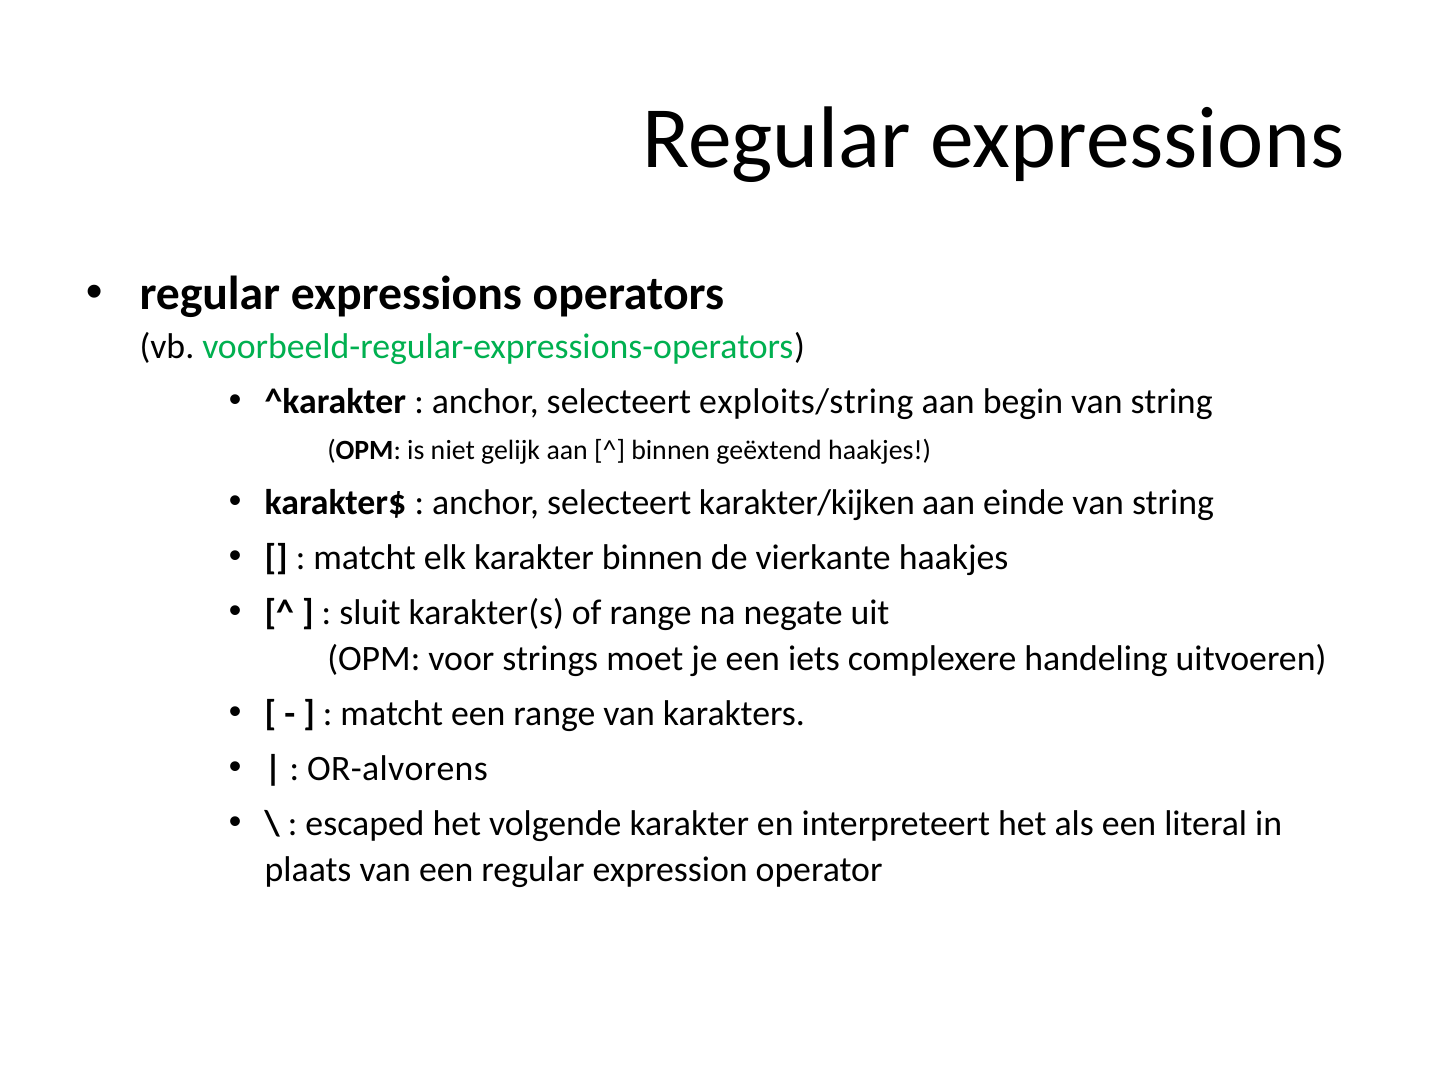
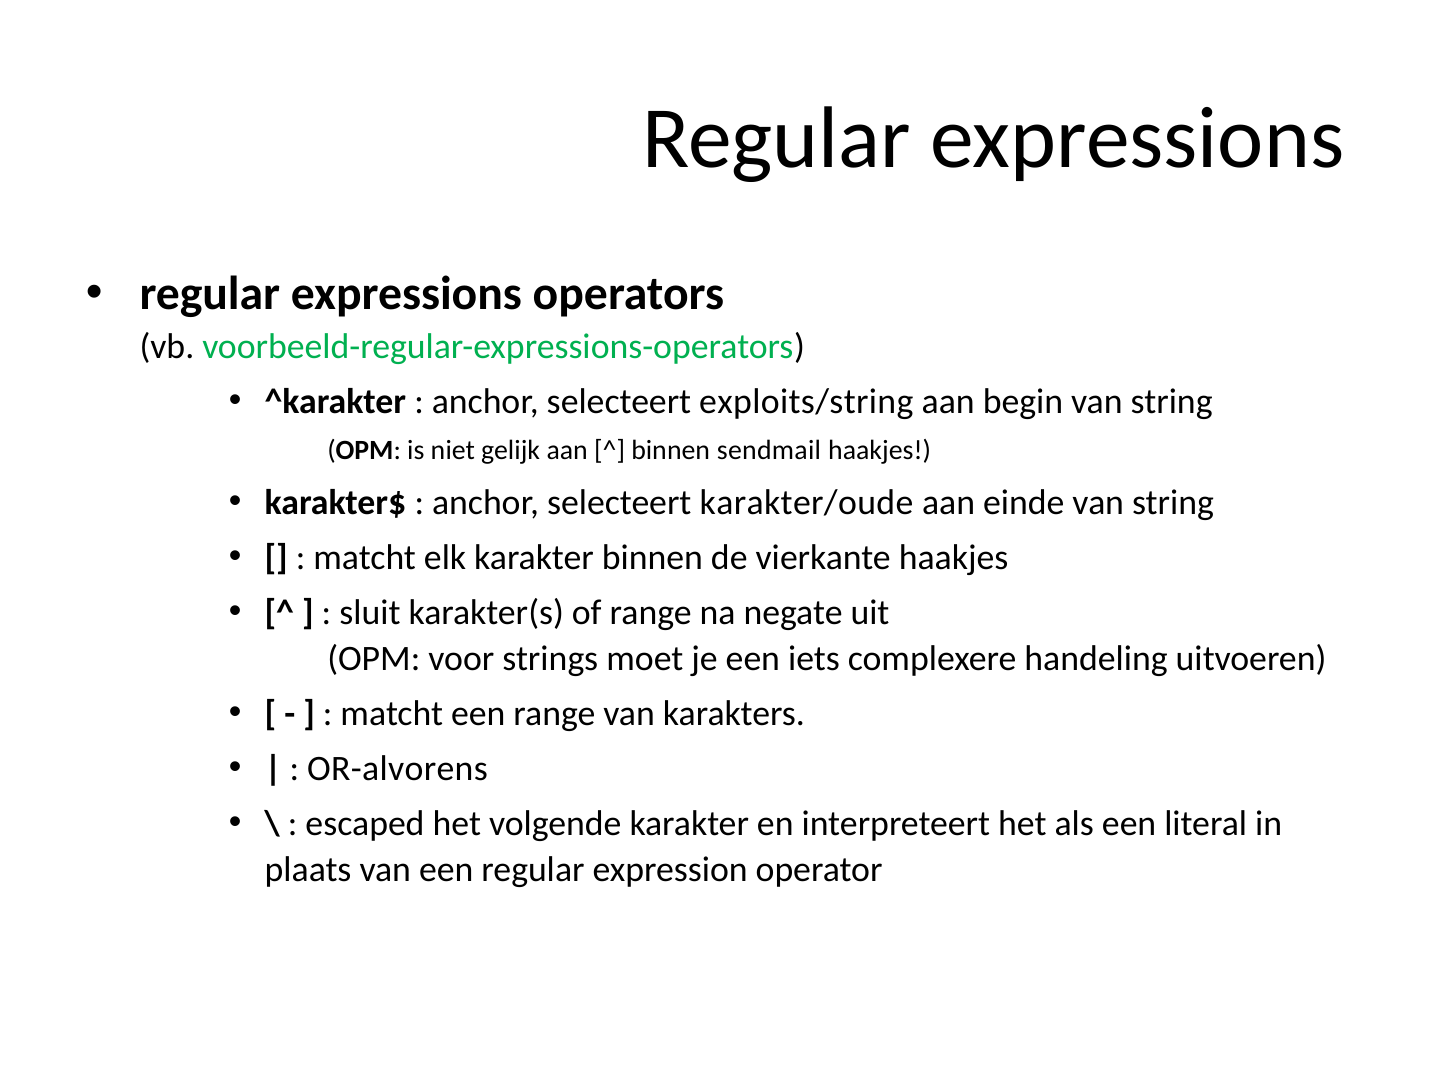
geëxtend: geëxtend -> sendmail (769, 451)
karakter/kijken: karakter/kijken -> karakter/oude (807, 503)
